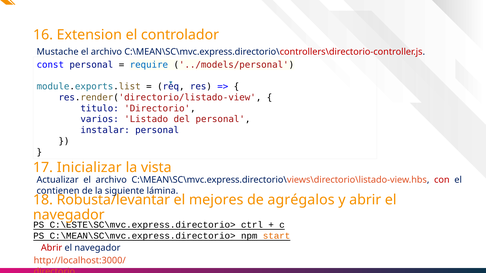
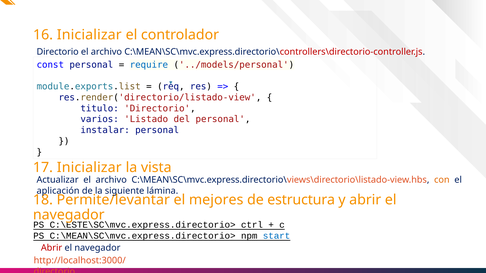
16 Extension: Extension -> Inicializar (89, 35)
Mustache: Mustache -> Directorio (58, 52)
con colour: red -> orange (442, 180)
contienen: contienen -> aplicación (58, 191)
Robusta/levantar: Robusta/levantar -> Permite/levantar (113, 200)
agrégalos: agrégalos -> estructura (301, 200)
start colour: orange -> blue (277, 236)
